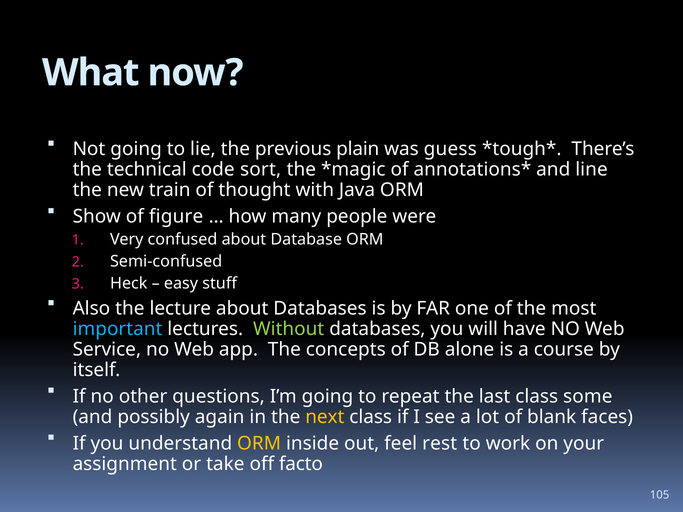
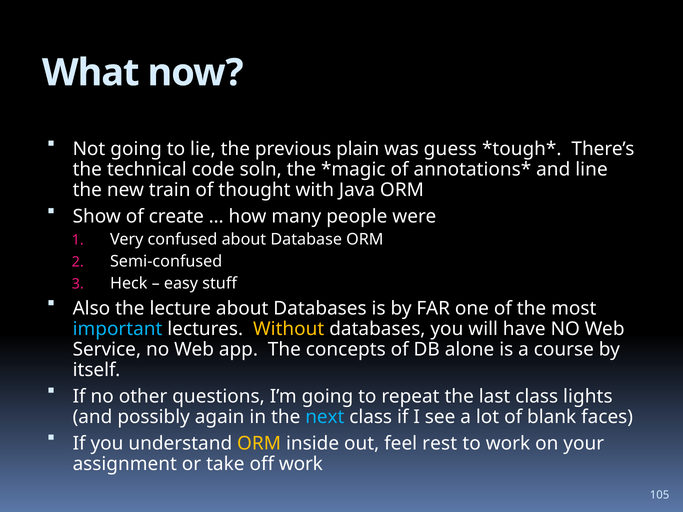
sort: sort -> soln (261, 170)
figure: figure -> create (176, 217)
Without colour: light green -> yellow (289, 329)
some: some -> lights (588, 397)
next colour: yellow -> light blue (325, 417)
off facto: facto -> work (301, 464)
